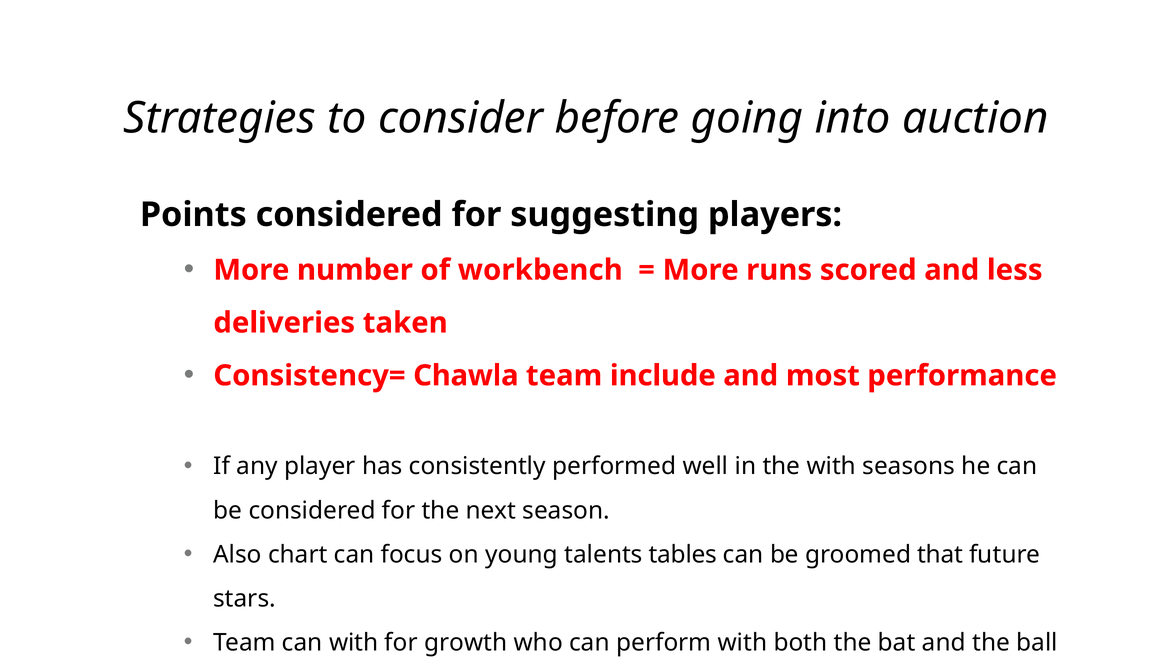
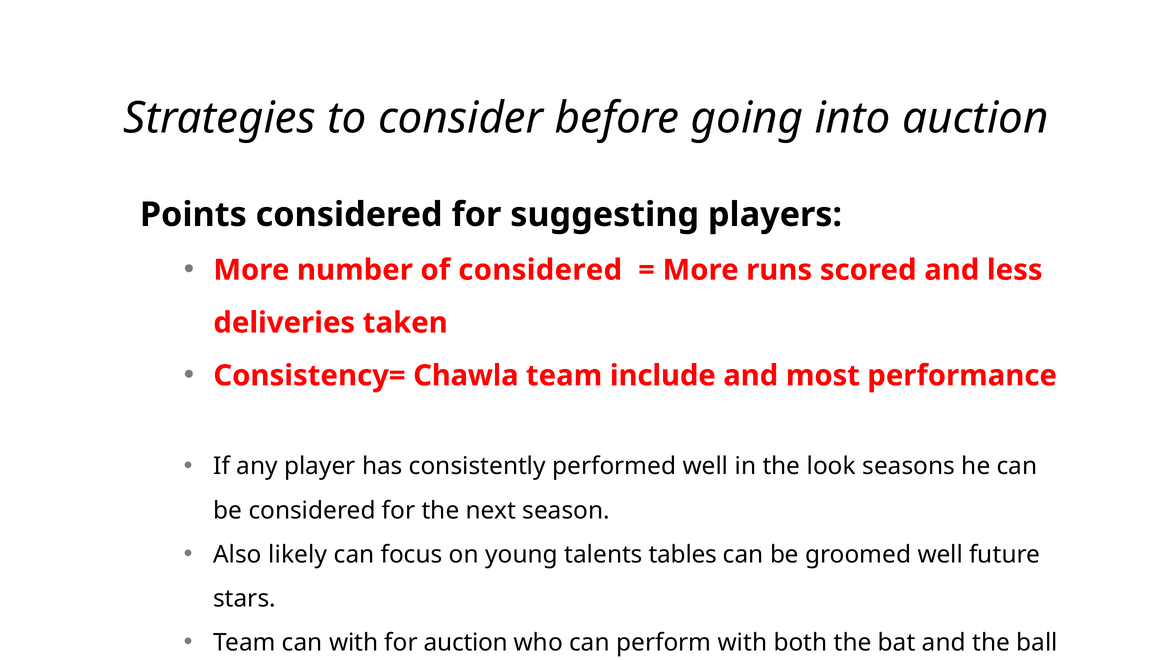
of workbench: workbench -> considered (540, 270)
the with: with -> look (831, 466)
chart: chart -> likely (298, 554)
groomed that: that -> well (940, 554)
for growth: growth -> auction (466, 642)
